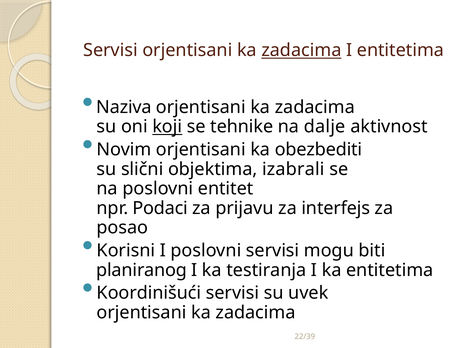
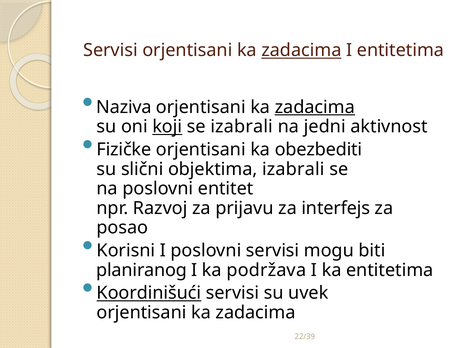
zadacima underline: none -> present (315, 107)
se tehnike: tehnike -> izabrali (242, 127)
dalje: dalje -> jedni (325, 127)
Novim: Novim -> Fizičke (124, 150)
Podaci: Podaci -> Razvoj (160, 208)
testiranja: testiranja -> podržava (266, 270)
Koordinišući underline: none -> present (149, 293)
